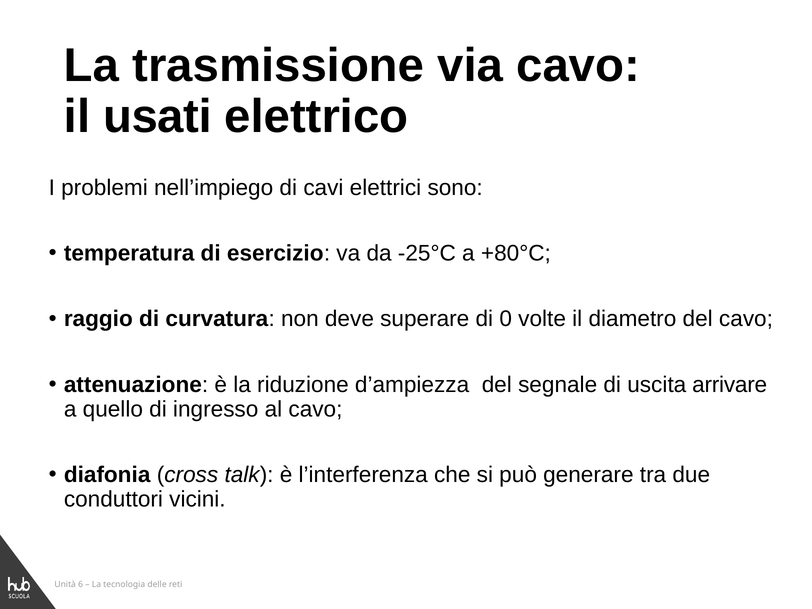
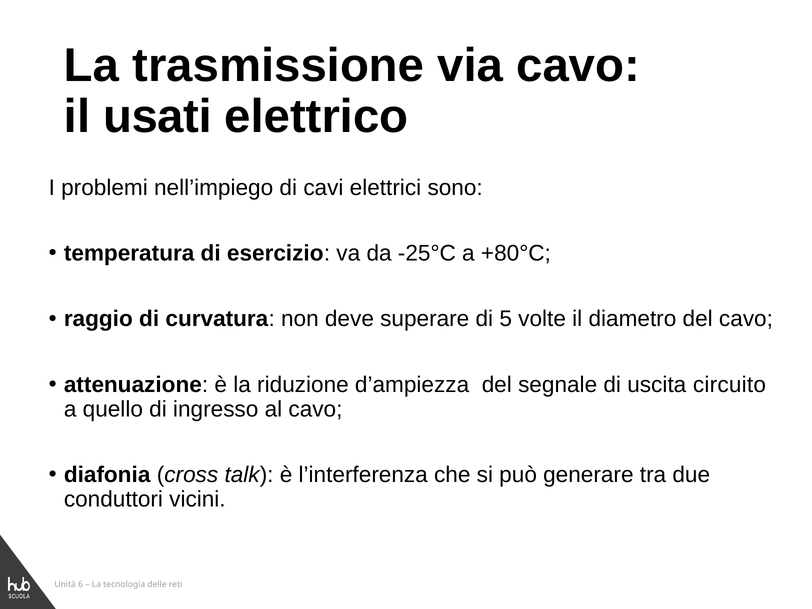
0: 0 -> 5 (506, 319)
arrivare: arrivare -> circuito (729, 385)
